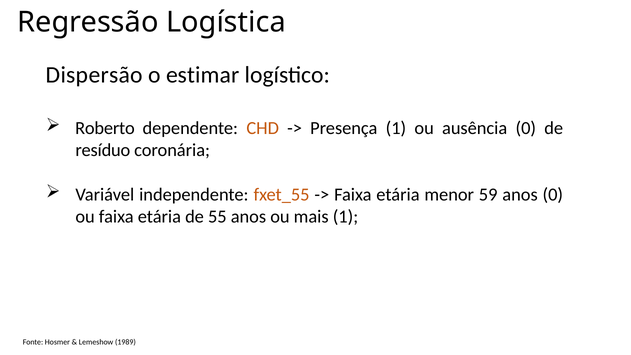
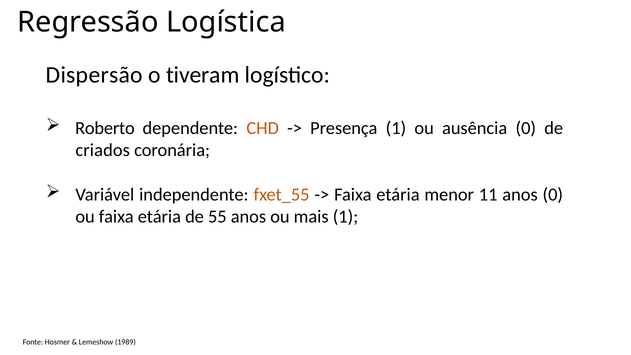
estimar: estimar -> tiveram (203, 75)
resíduo: resíduo -> criados (103, 150)
59: 59 -> 11 (488, 195)
